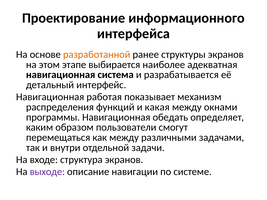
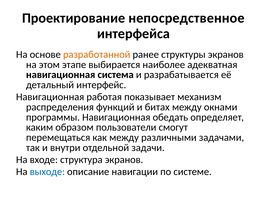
информационного: информационного -> непосредственное (186, 18)
какая: какая -> битах (157, 107)
выходе colour: purple -> blue (47, 172)
